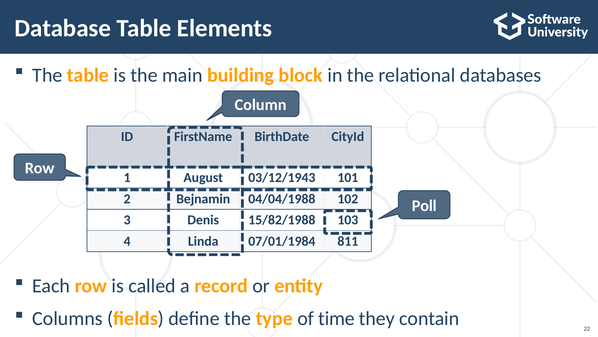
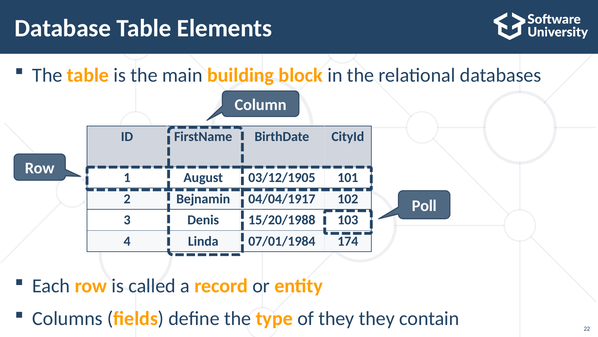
03/12/1943: 03/12/1943 -> 03/12/1905 (282, 177)
04/04/1988: 04/04/1988 -> 04/04/1917 (282, 198)
15/82/1988: 15/82/1988 -> 15/20/1988 (282, 220)
811: 811 -> 174 (348, 241)
of time: time -> they (336, 318)
